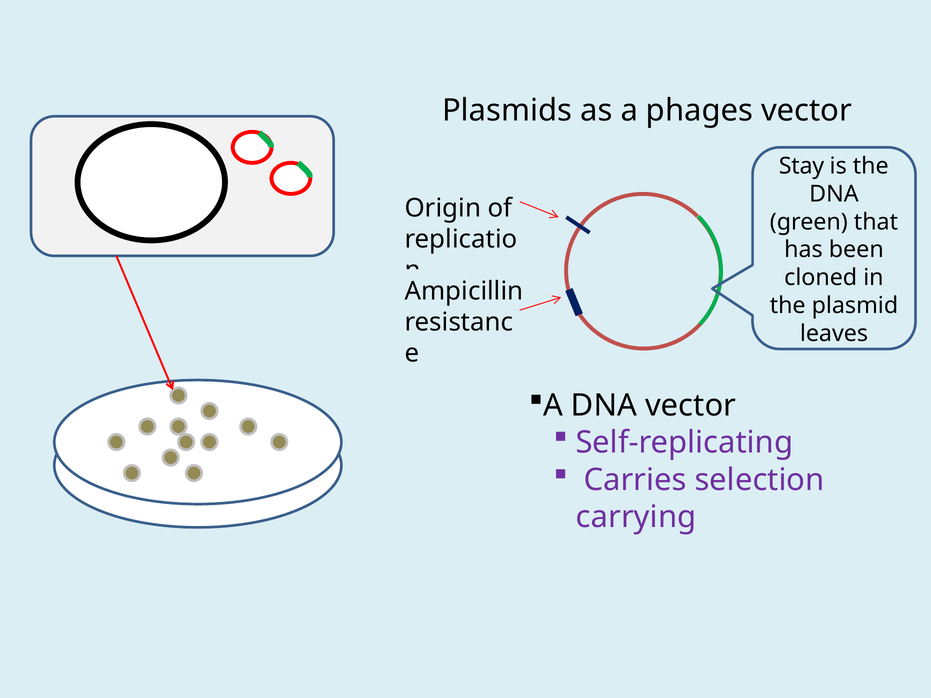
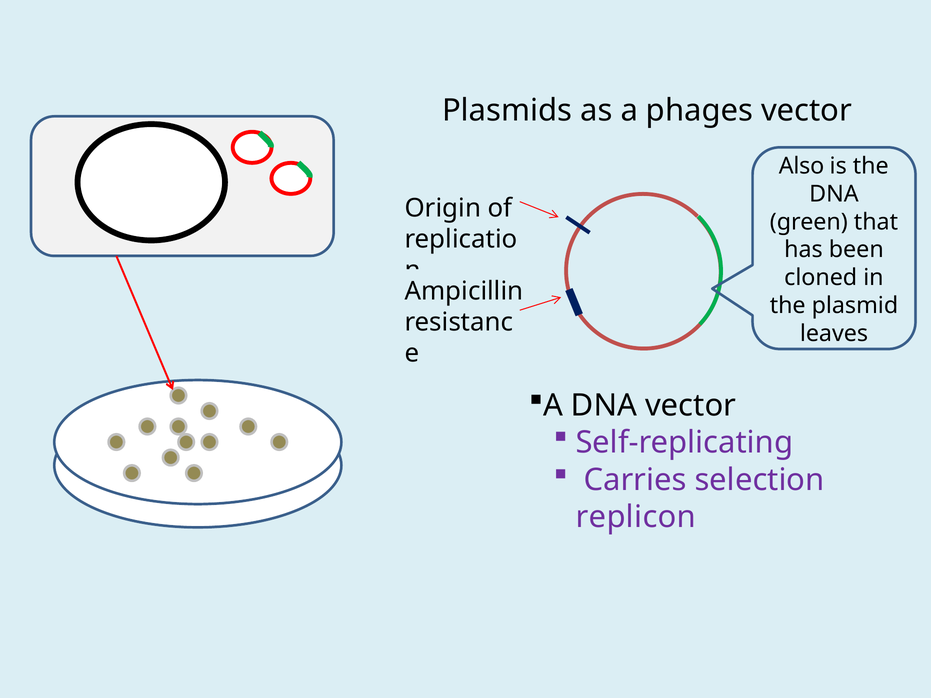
Stay: Stay -> Also (802, 166)
carrying: carrying -> replicon (636, 517)
